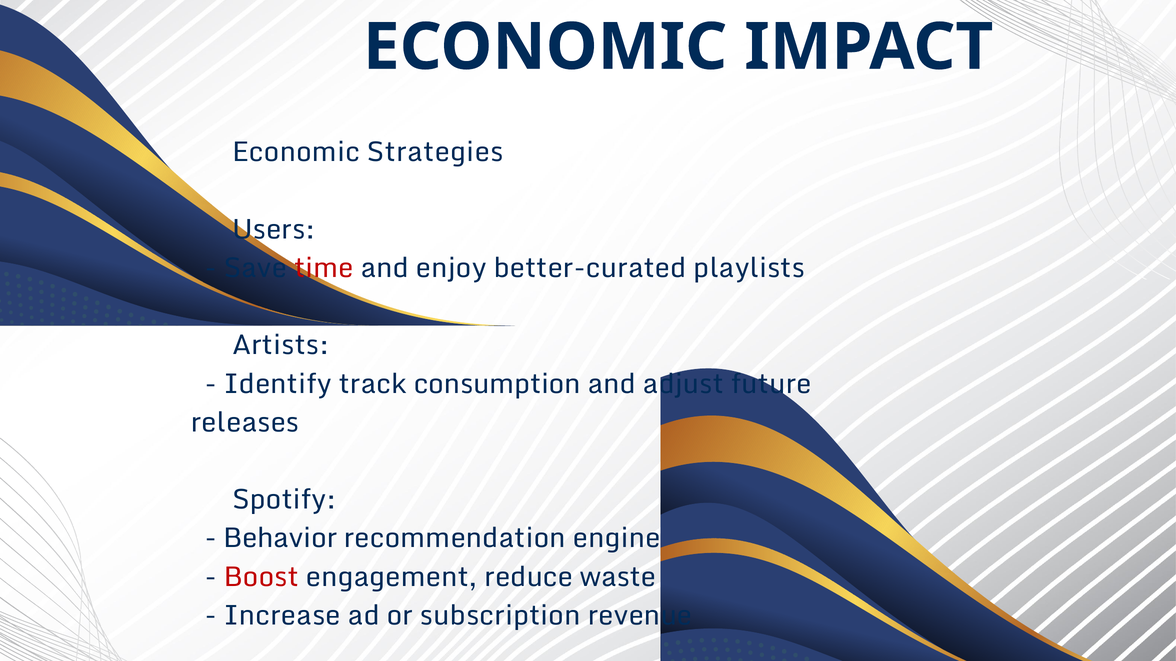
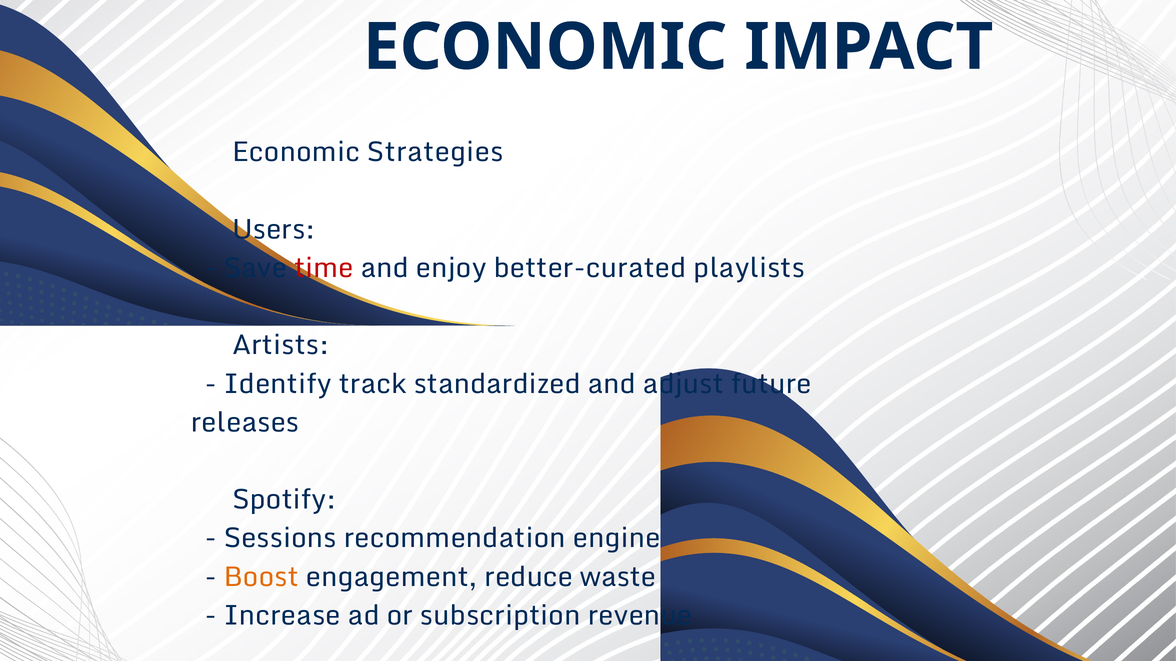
consumption: consumption -> standardized (497, 384)
Behavior: Behavior -> Sessions (280, 539)
Boost colour: red -> orange (261, 577)
